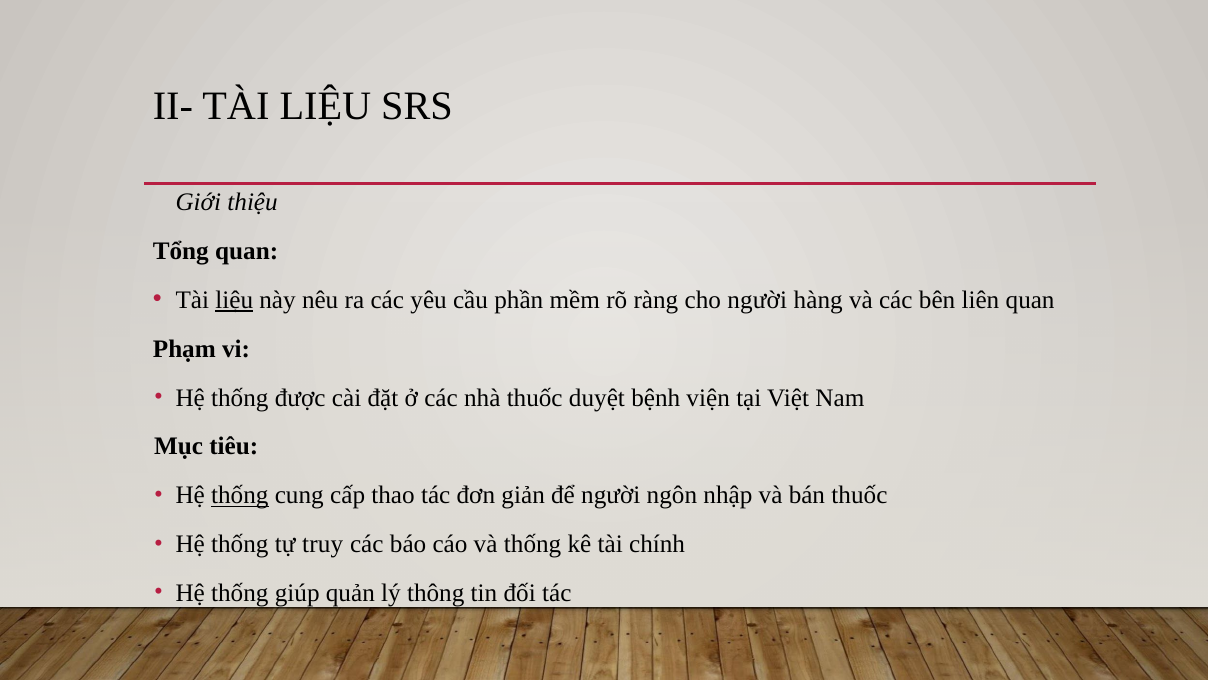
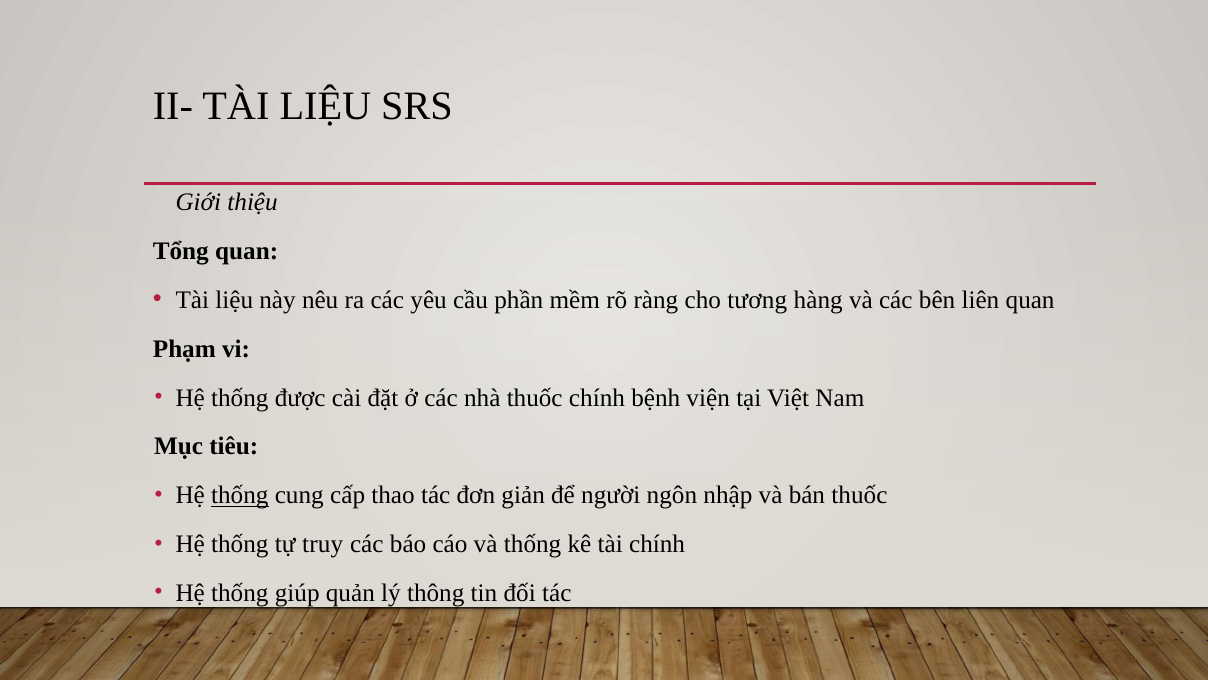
liệu underline: present -> none (234, 300)
cho người: người -> tương (757, 300)
thuốc duyệt: duyệt -> chính (597, 397)
